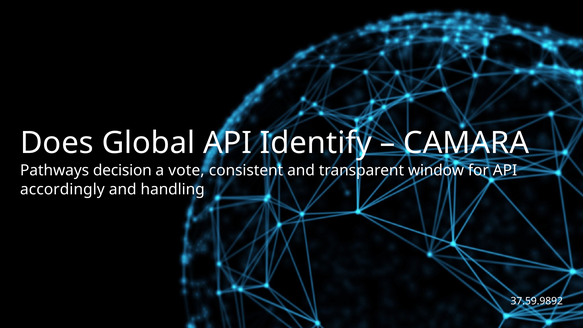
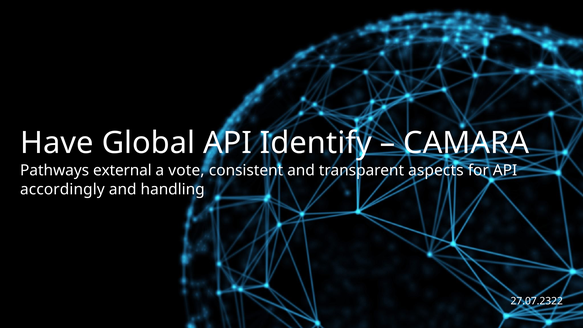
Does: Does -> Have (57, 143)
decision: decision -> external (122, 170)
window: window -> aspects (436, 170)
37.59.9892: 37.59.9892 -> 27.07.2322 (537, 301)
